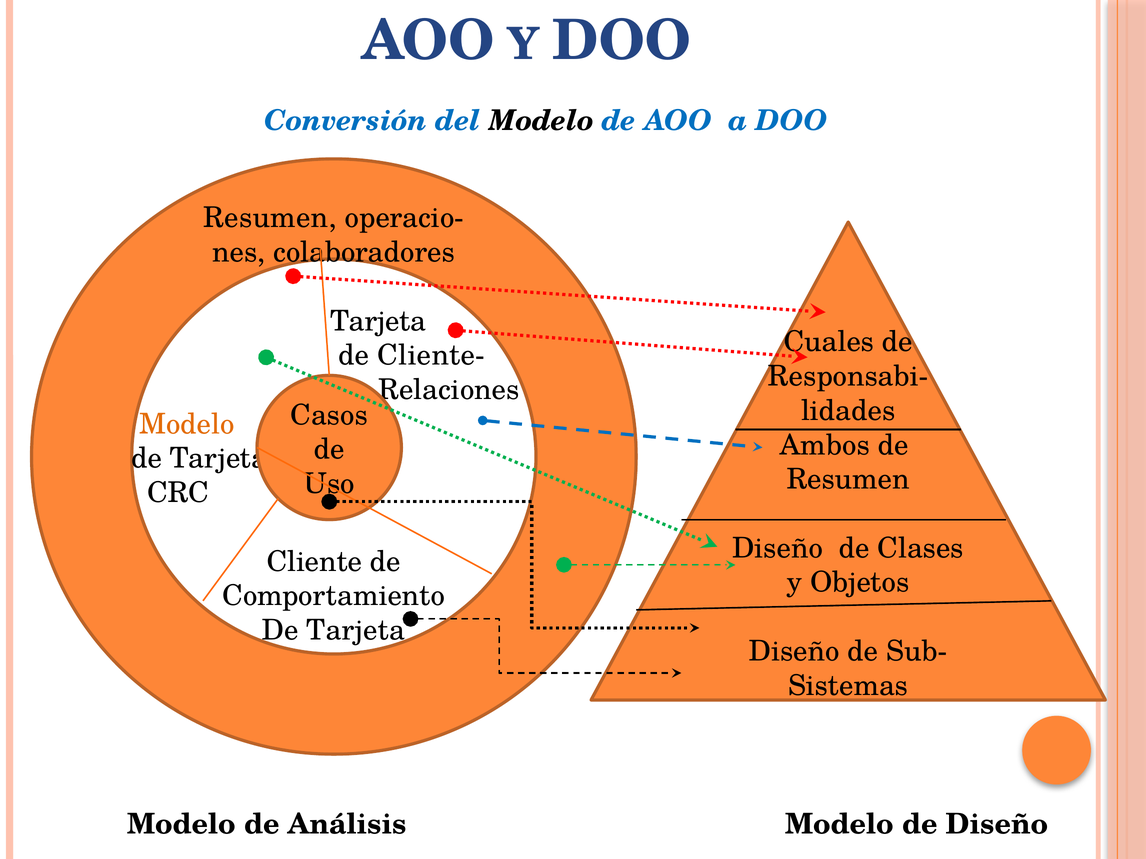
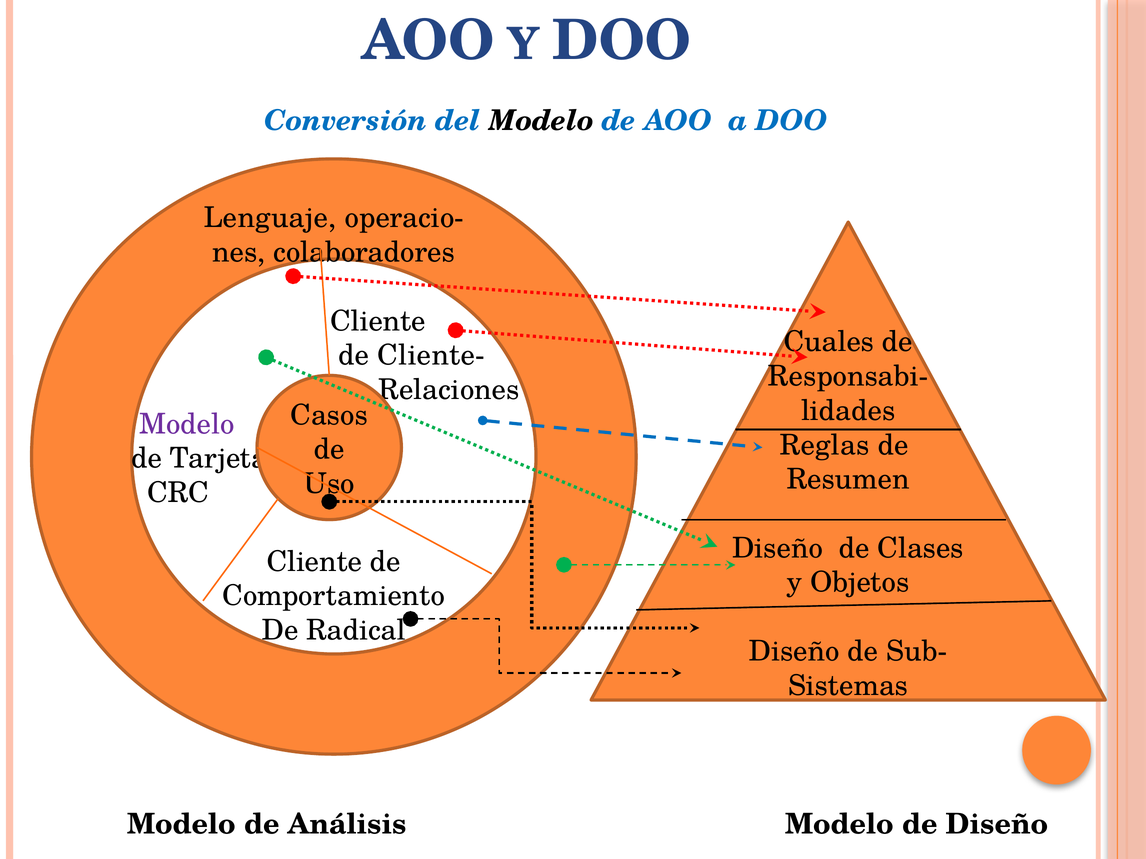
Resumen: Resumen -> Lenguaje (270, 218)
Tarjeta: Tarjeta -> Cliente (378, 321)
Modelo colour: orange -> purple (187, 424)
Ambos: Ambos -> Reglas (825, 445)
Tarjeta: Tarjeta -> Radical (356, 631)
